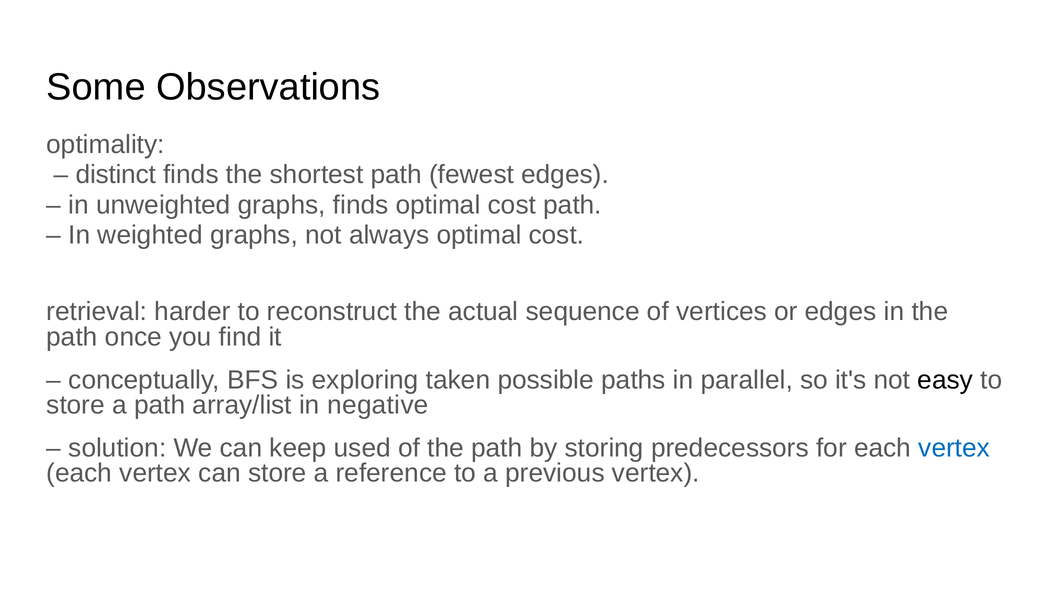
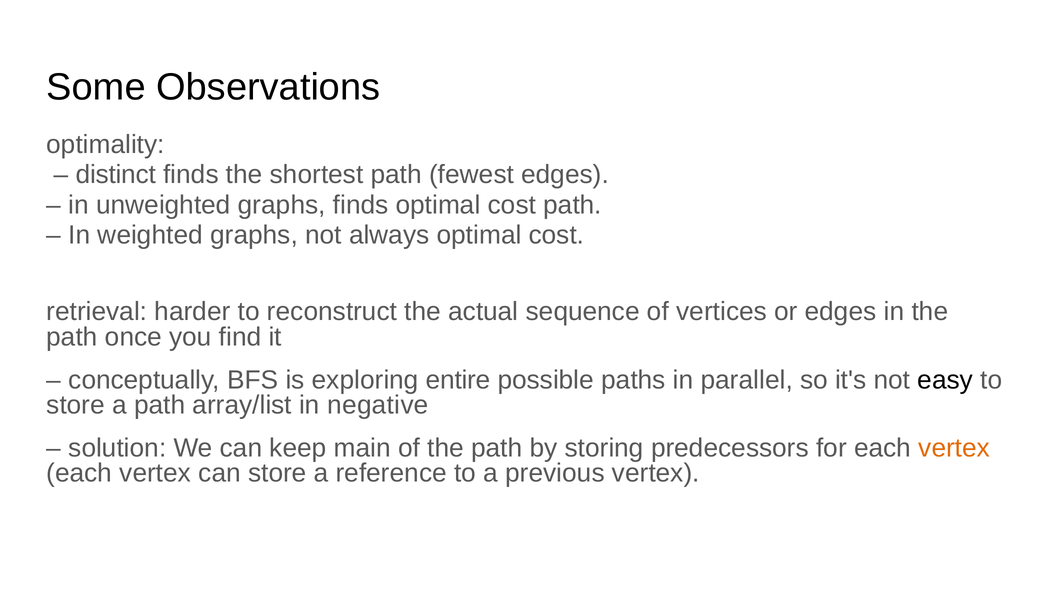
taken: taken -> entire (458, 380)
used: used -> main (362, 448)
vertex colour: blue -> orange (954, 448)
